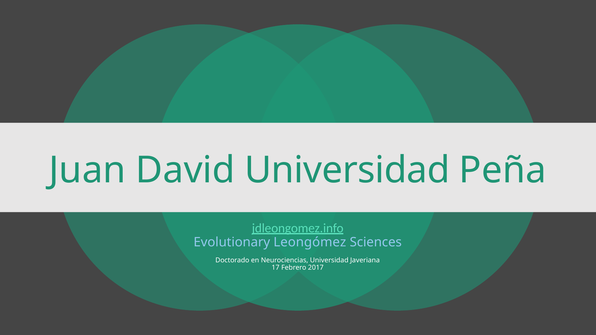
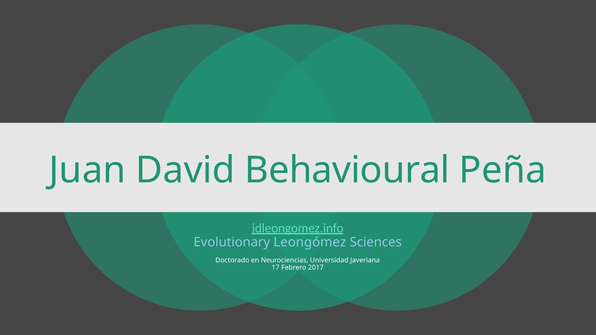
David Universidad: Universidad -> Behavioural (347, 170)
